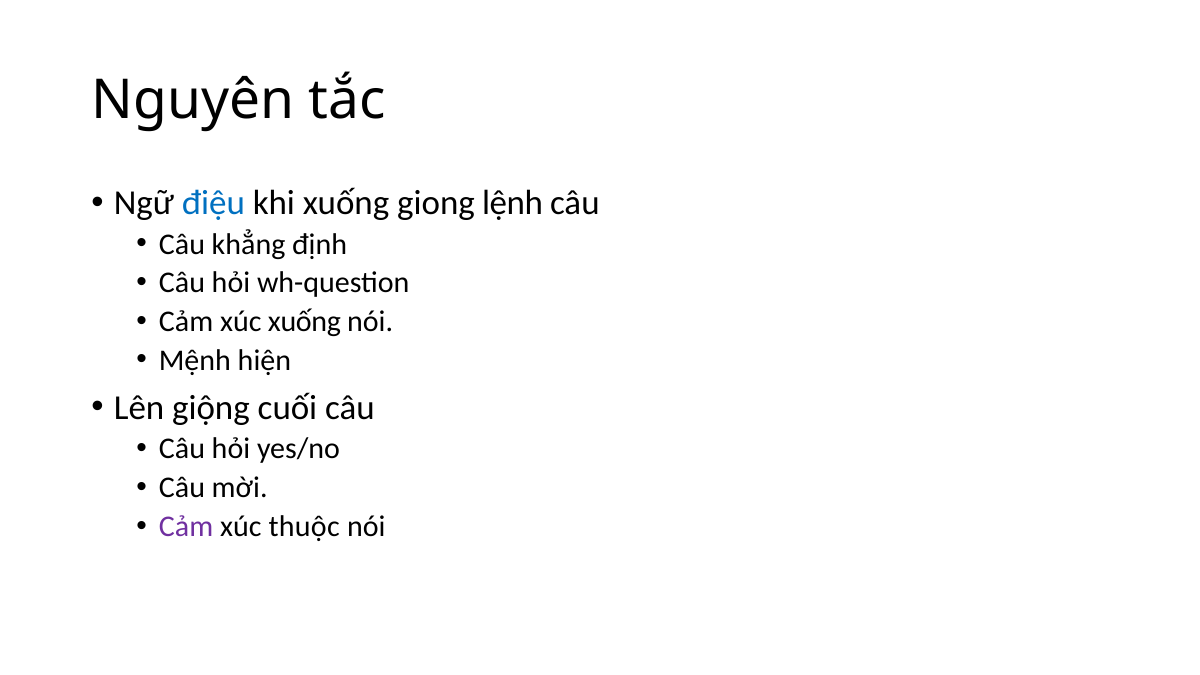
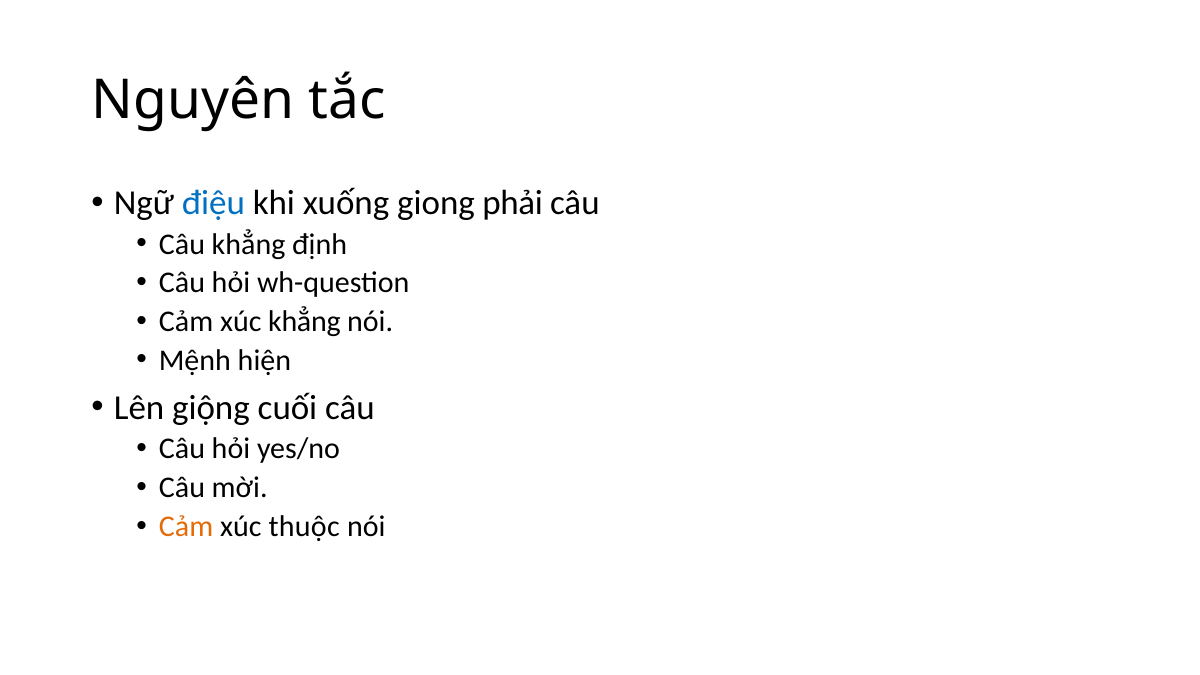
lệnh: lệnh -> phải (513, 203)
xúc xuống: xuống -> khẳng (304, 321)
Cảm colour: purple -> orange (186, 526)
